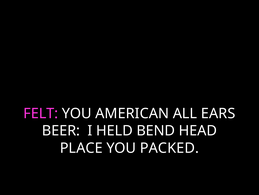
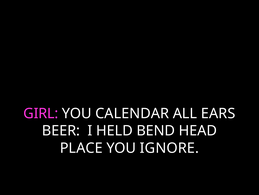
FELT: FELT -> GIRL (41, 113)
AMERICAN: AMERICAN -> CALENDAR (132, 113)
PACKED: PACKED -> IGNORE (169, 148)
